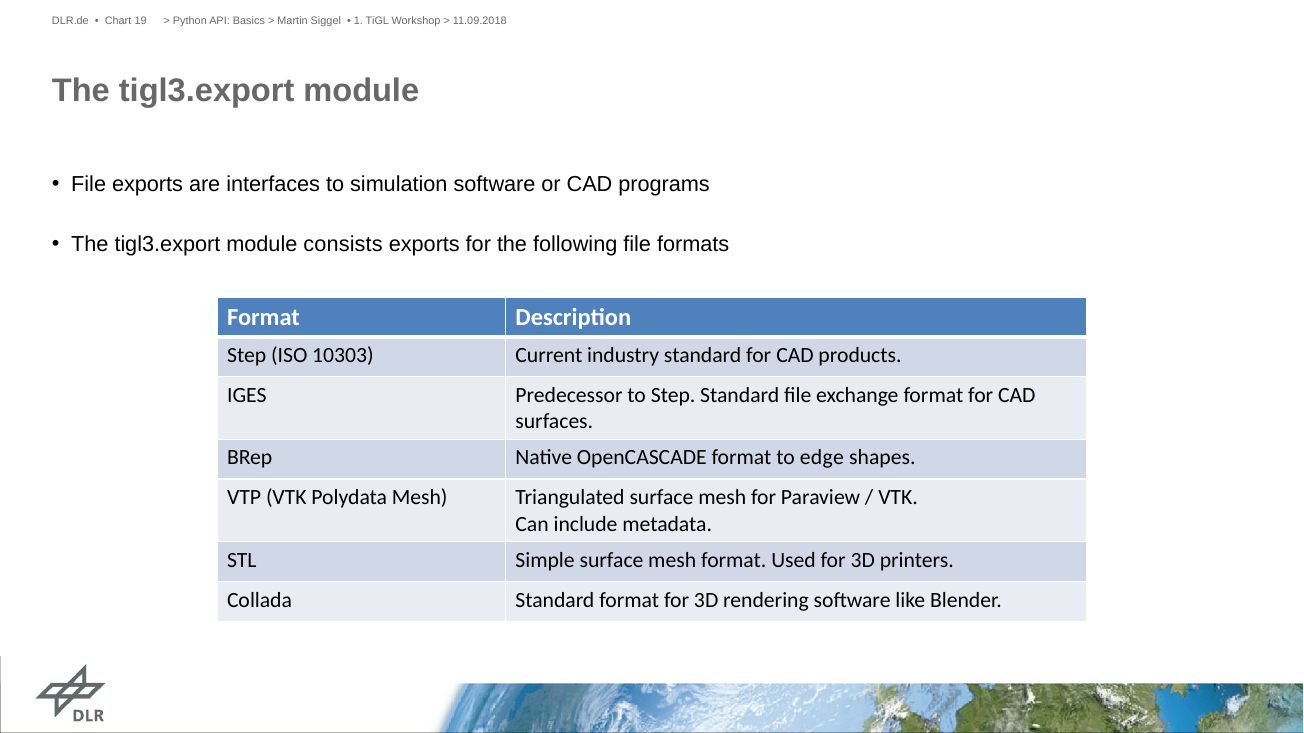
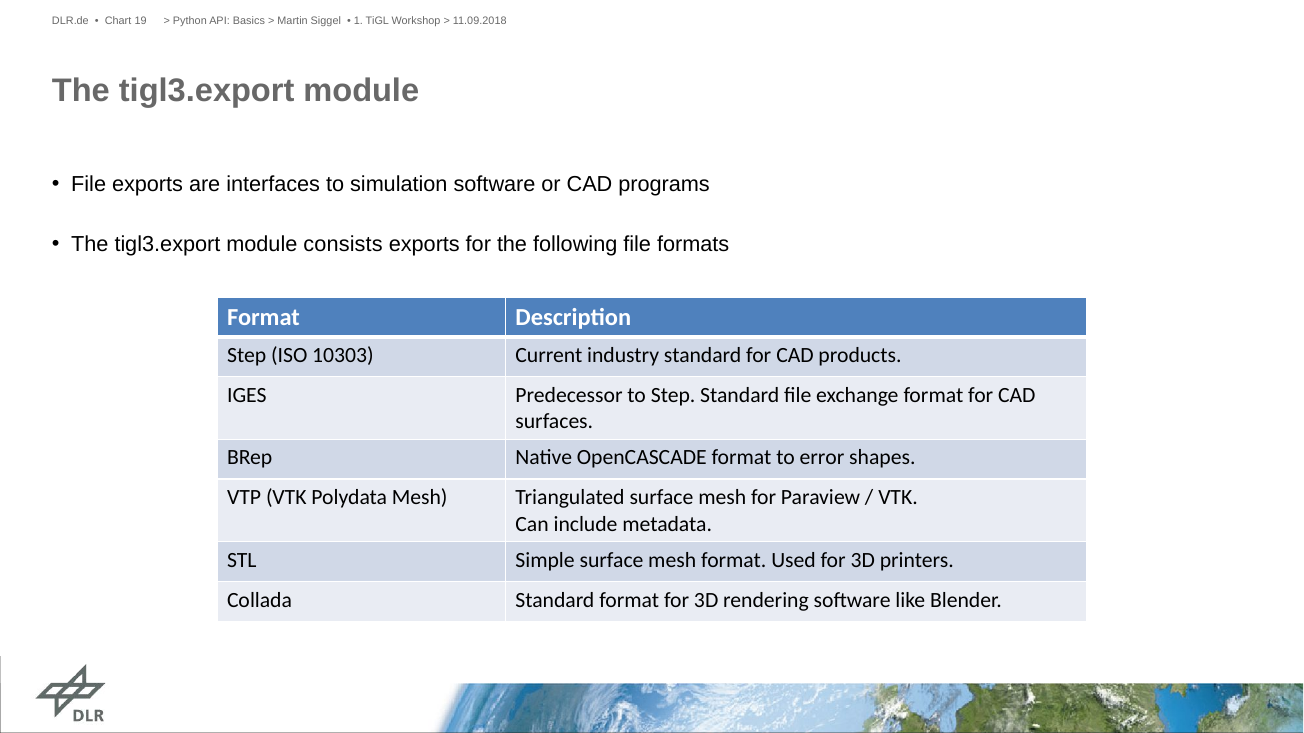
edge: edge -> error (822, 458)
